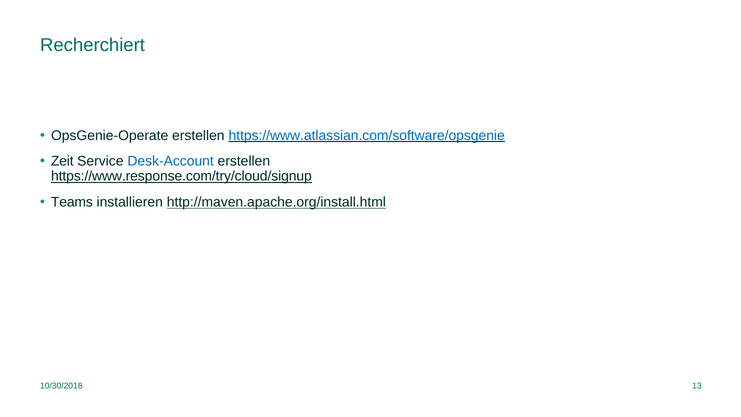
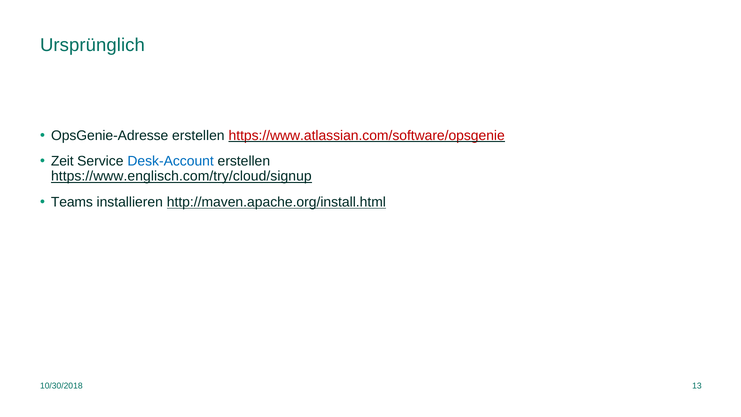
Recherchiert: Recherchiert -> Ursprünglich (92, 45)
OpsGenie-Operate: OpsGenie-Operate -> OpsGenie-Adresse (110, 135)
https://www.atlassian.com/software/opsgenie colour: blue -> red (367, 135)
https://www.response.com/try/cloud/signup: https://www.response.com/try/cloud/signup -> https://www.englisch.com/try/cloud/signup (181, 176)
